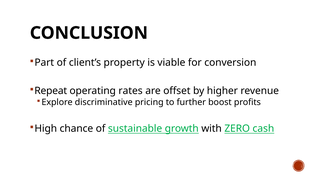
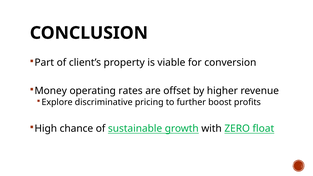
Repeat: Repeat -> Money (51, 91)
cash: cash -> float (263, 129)
